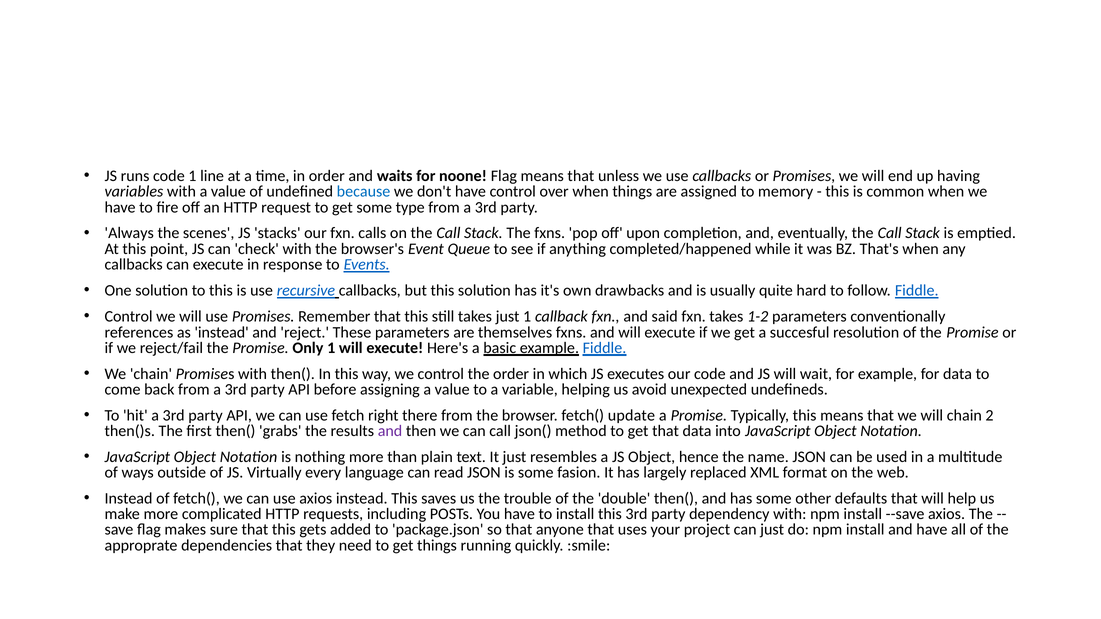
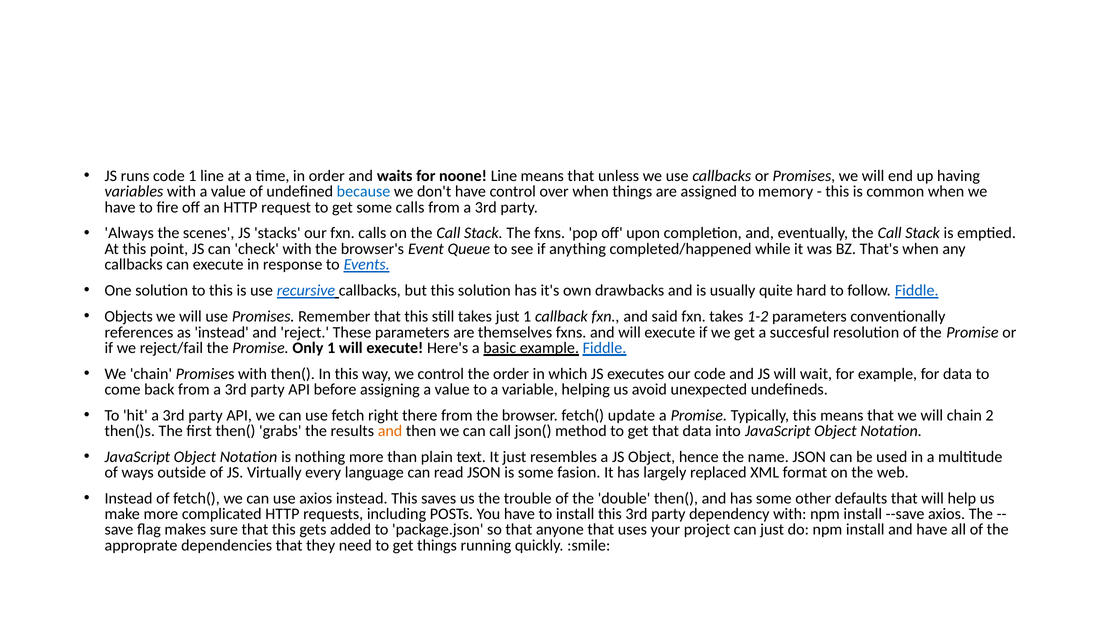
noone Flag: Flag -> Line (504, 176)
some type: type -> calls (410, 207)
Control: Control -> Objects (129, 317)
and colour: purple -> orange (390, 431)
